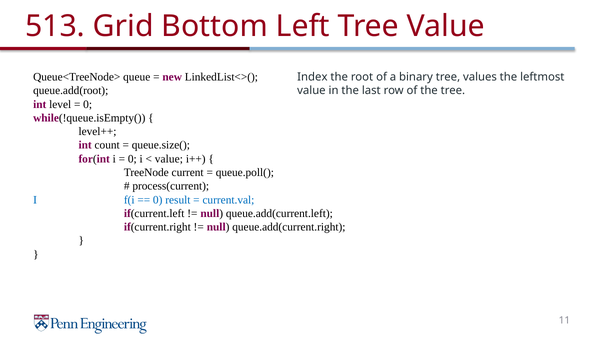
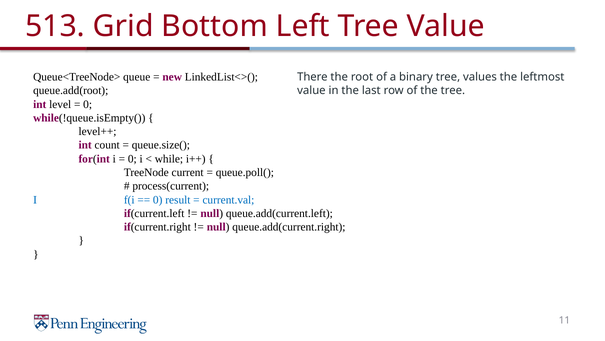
Index: Index -> There (312, 77)
value: value -> while (169, 159)
